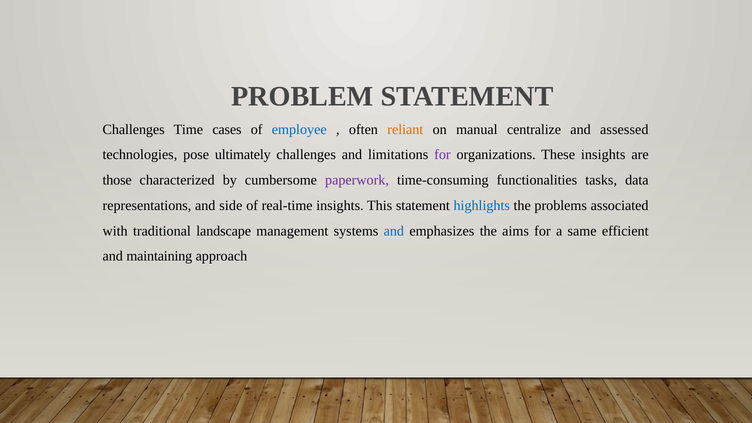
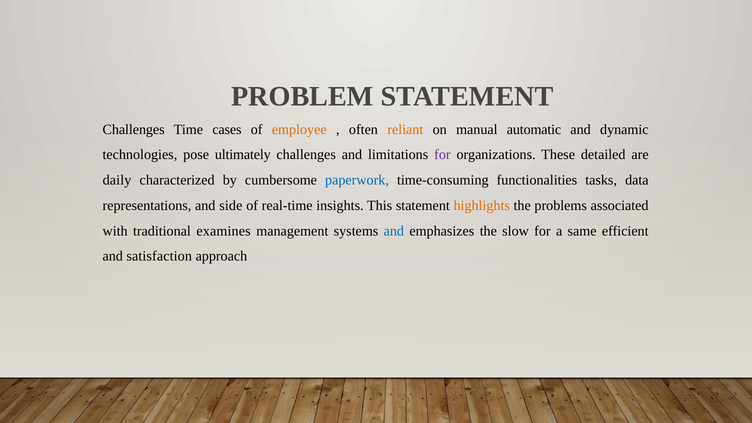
employee colour: blue -> orange (299, 129)
centralize: centralize -> automatic (534, 129)
assessed: assessed -> dynamic (624, 129)
These insights: insights -> detailed (603, 155)
those: those -> daily (117, 180)
paperwork colour: purple -> blue (357, 180)
highlights colour: blue -> orange (482, 206)
landscape: landscape -> examines (224, 231)
aims: aims -> slow (516, 231)
maintaining: maintaining -> satisfaction (159, 256)
